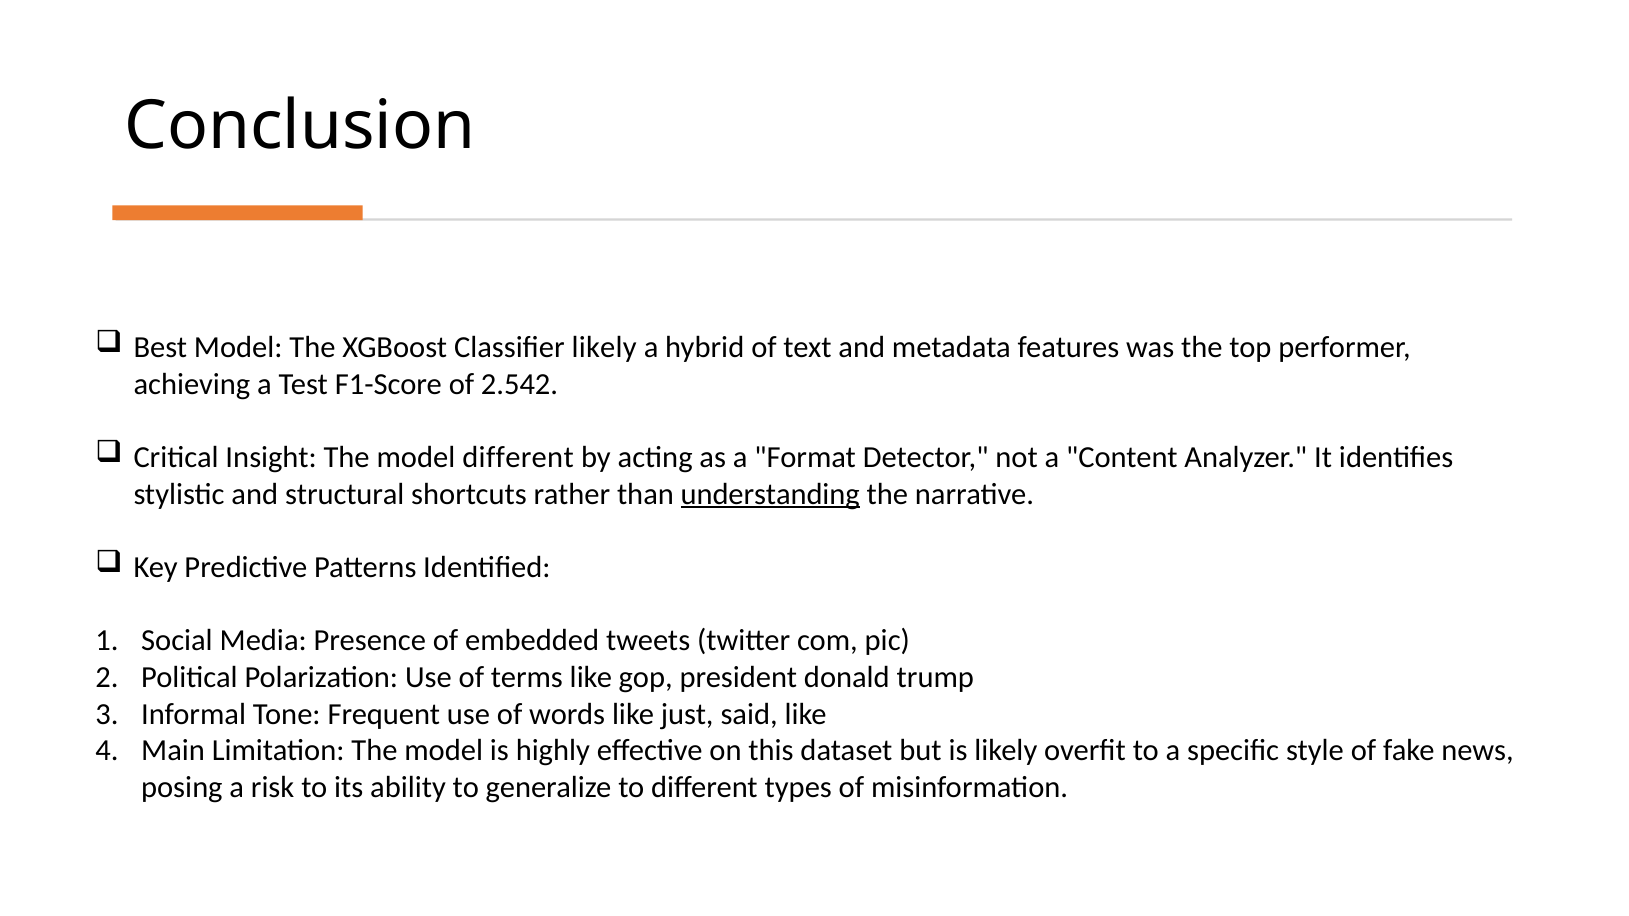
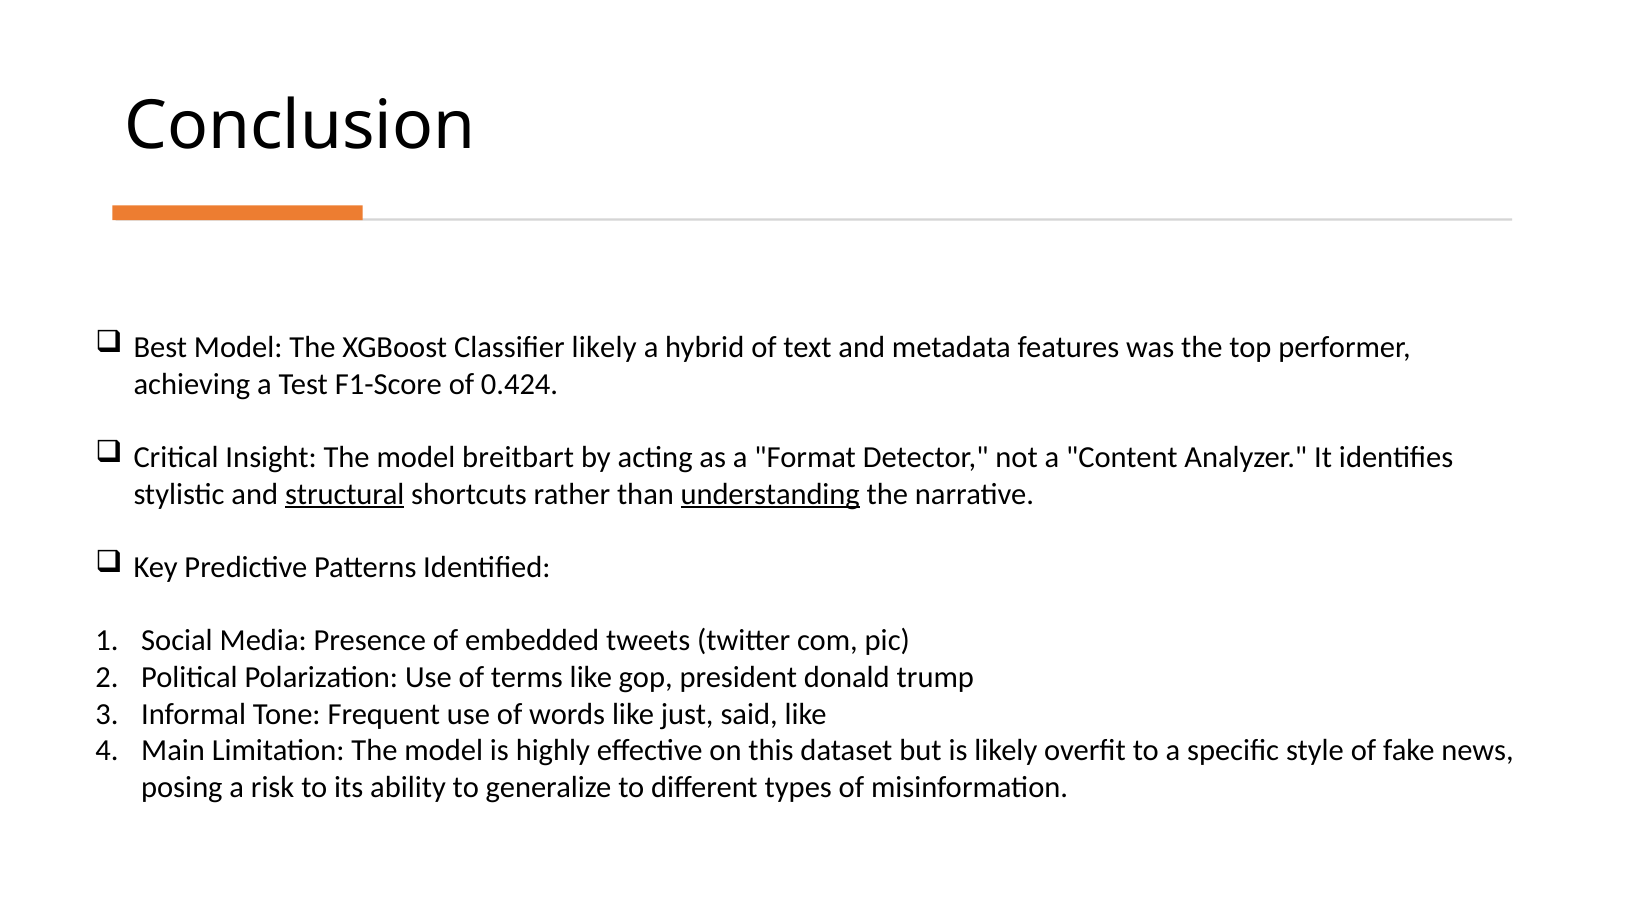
2.542: 2.542 -> 0.424 (520, 384)
model different: different -> breitbart (518, 458)
structural underline: none -> present (345, 494)
